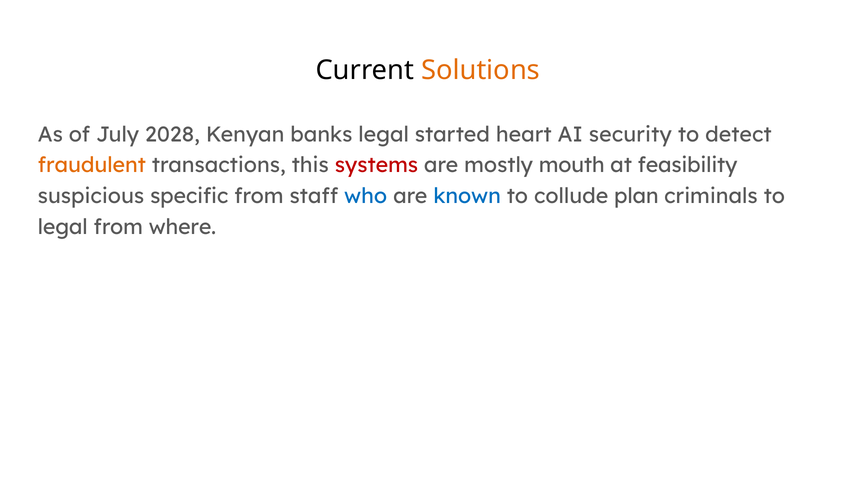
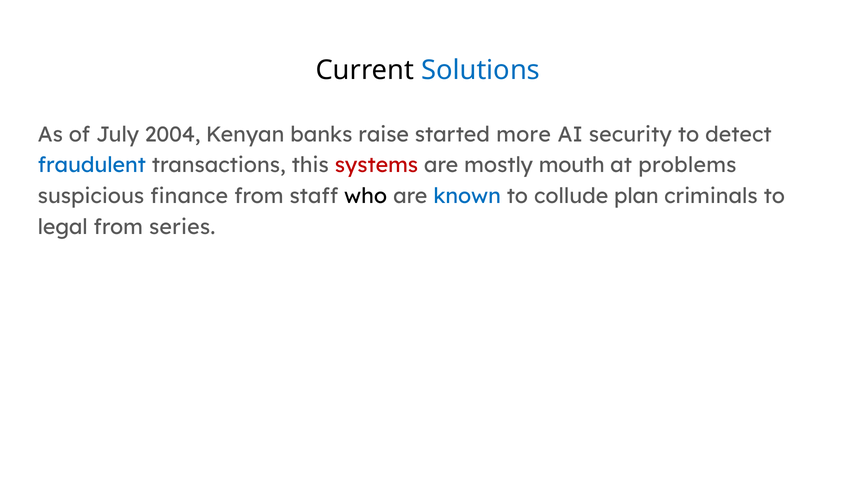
Solutions colour: orange -> blue (481, 70)
2028: 2028 -> 2004 (173, 135)
banks legal: legal -> raise (384, 135)
heart: heart -> more (524, 135)
fraudulent colour: orange -> blue (92, 166)
feasibility: feasibility -> problems (687, 166)
specific: specific -> finance (189, 196)
who colour: blue -> black (366, 196)
where: where -> series (182, 227)
